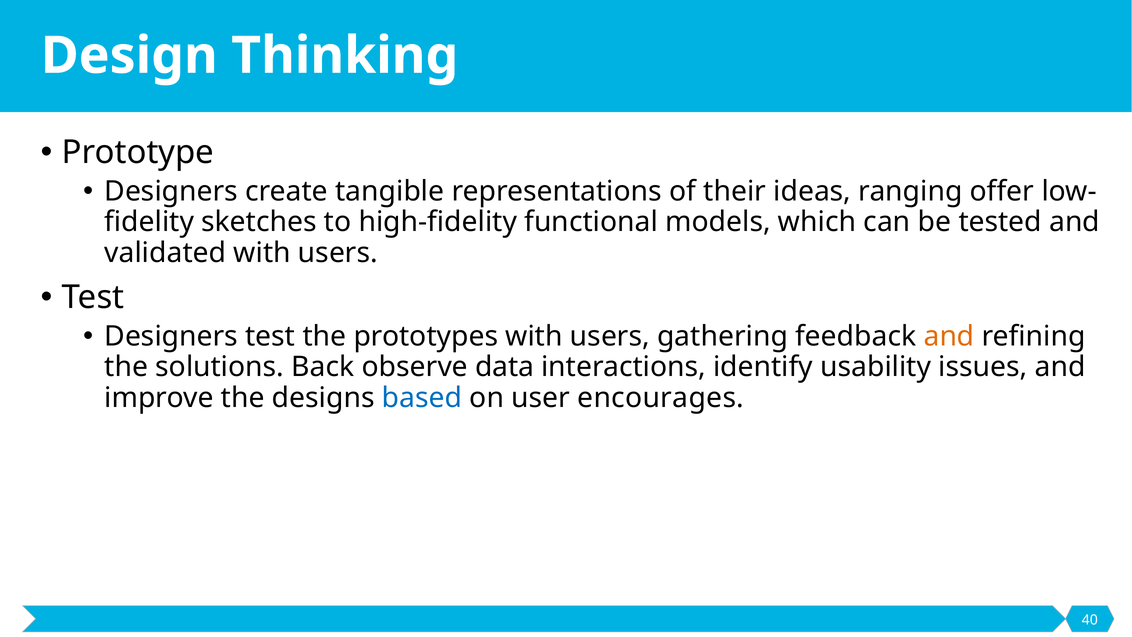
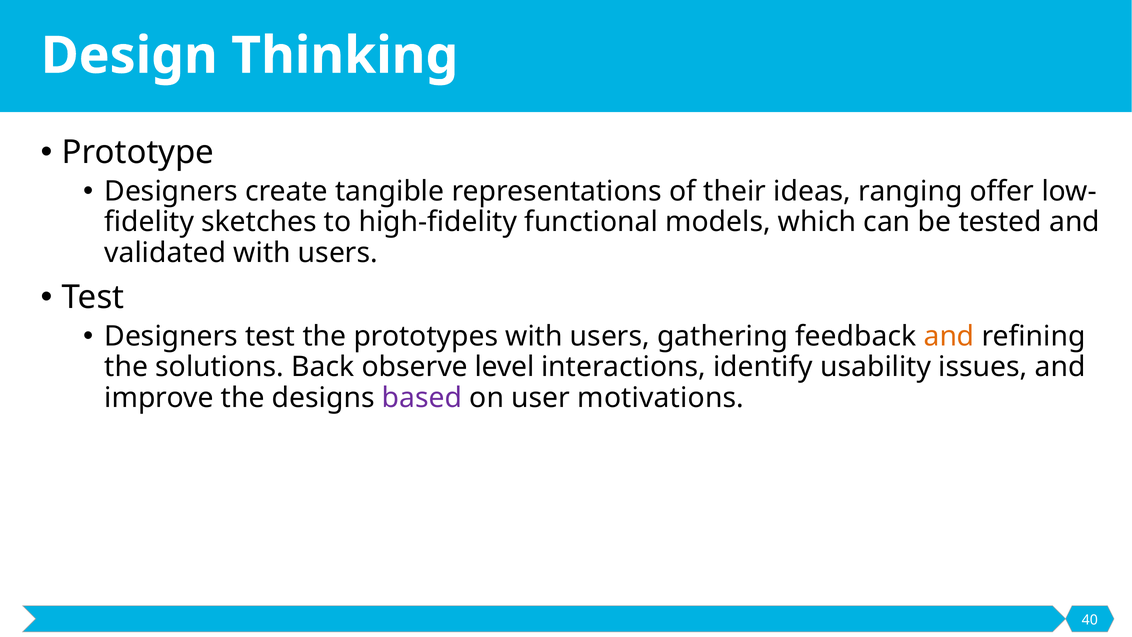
data: data -> level (505, 367)
based colour: blue -> purple (422, 398)
encourages: encourages -> motivations (661, 398)
